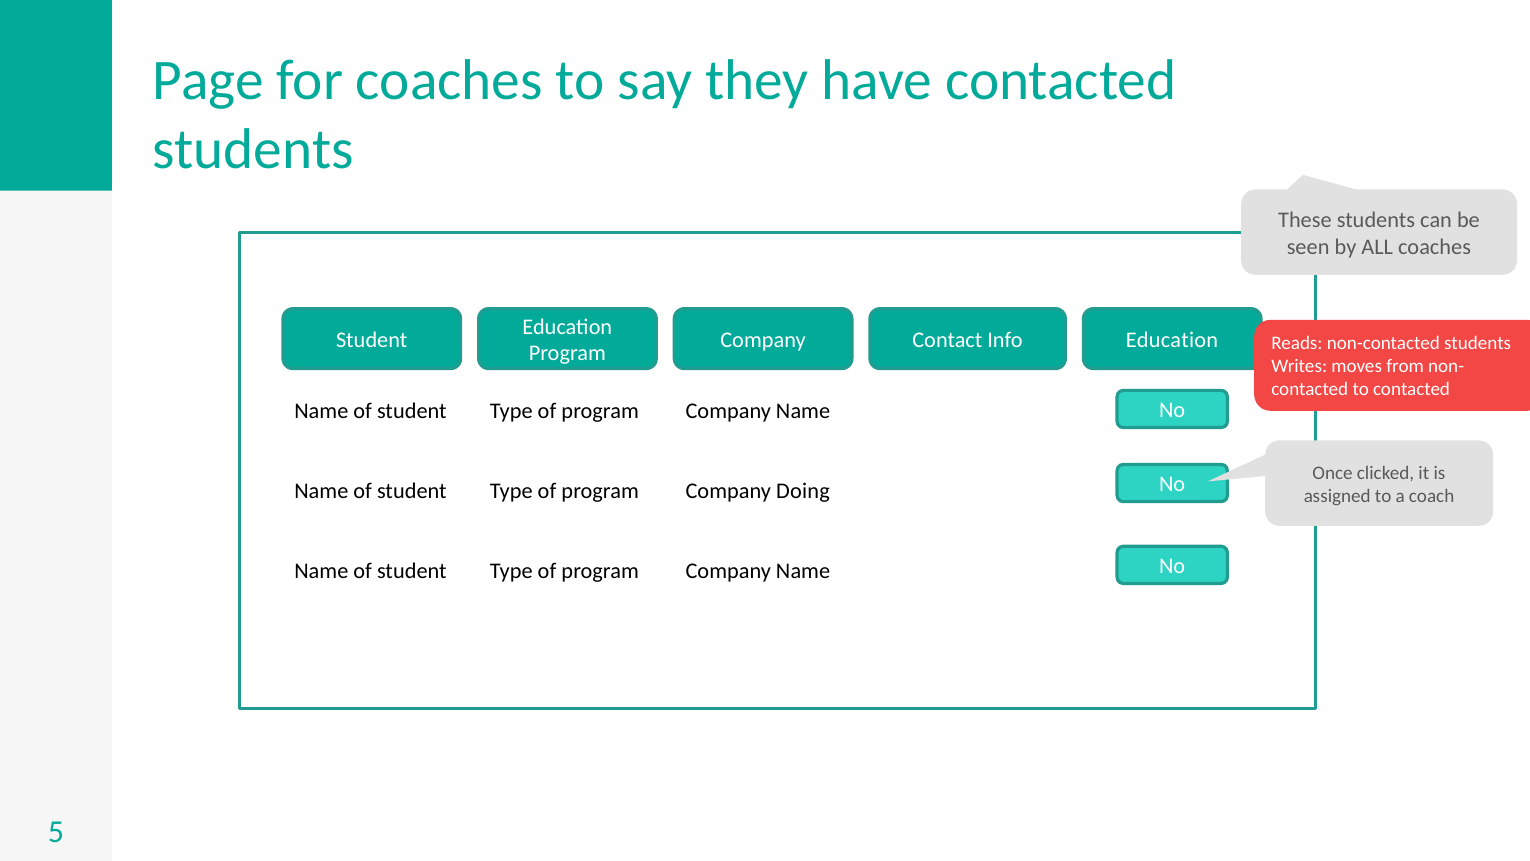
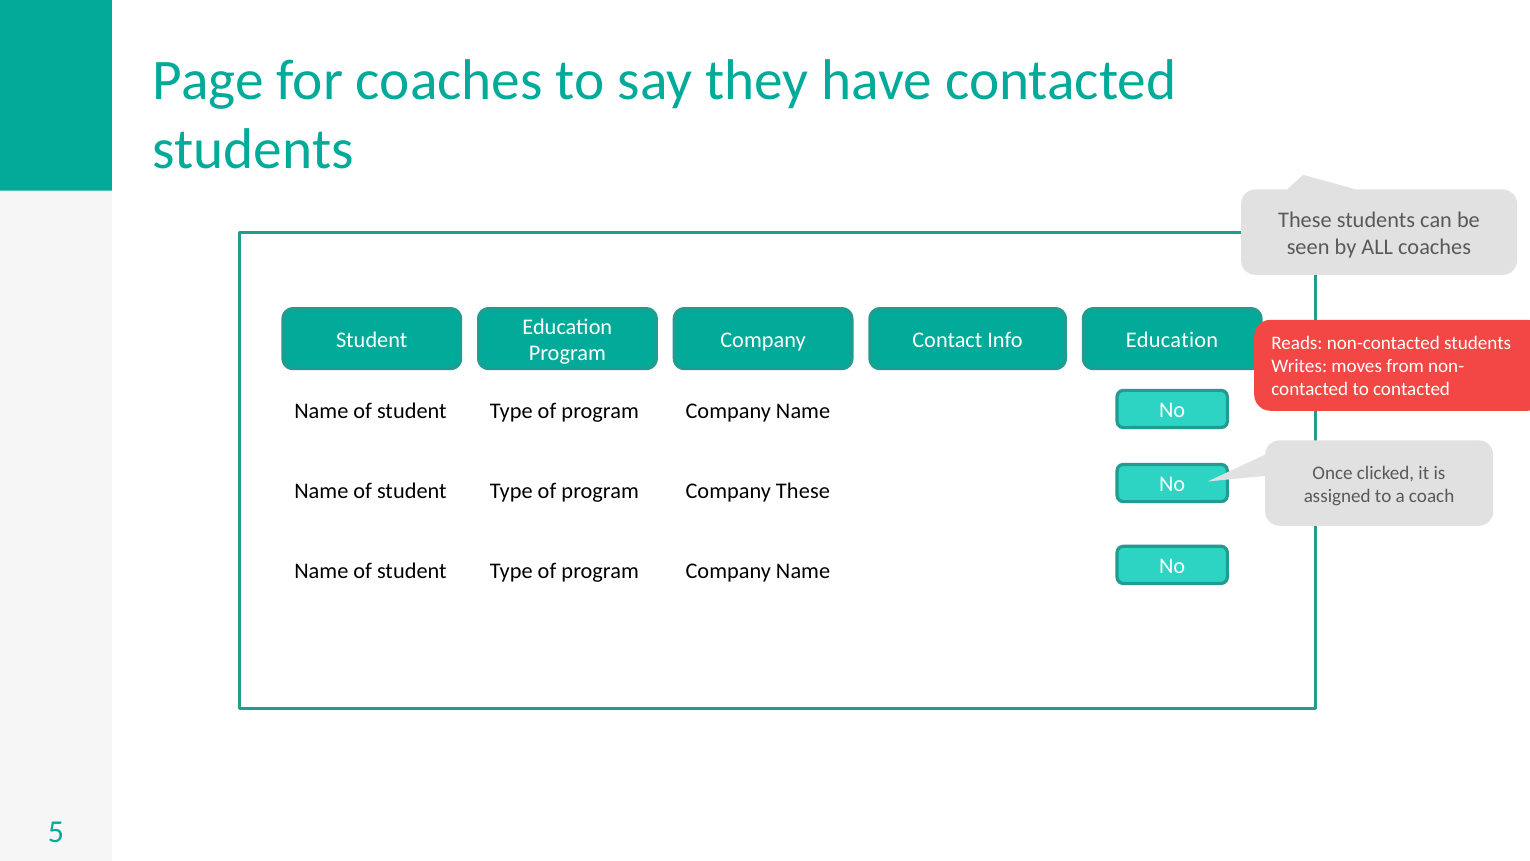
Company Doing: Doing -> These (803, 491)
